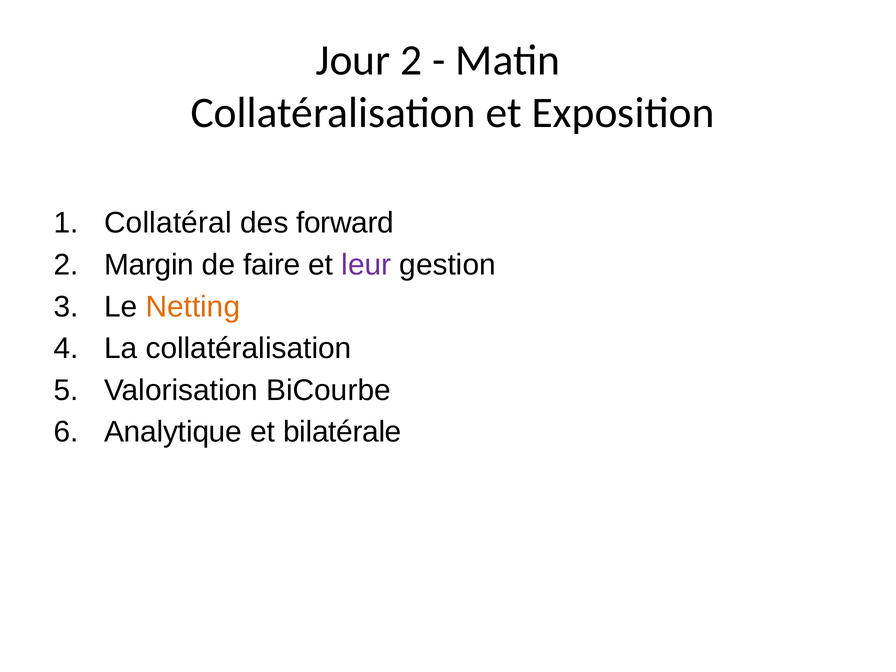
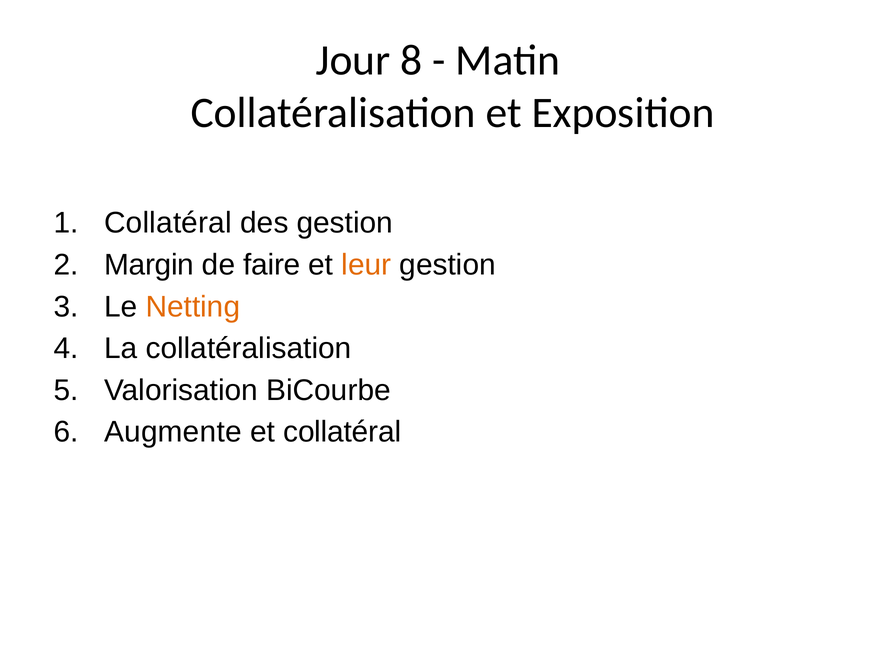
Jour 2: 2 -> 8 (411, 61)
des forward: forward -> gestion (345, 223)
leur colour: purple -> orange (366, 265)
Analytique: Analytique -> Augmente (173, 432)
et bilatérale: bilatérale -> collatéral (342, 432)
